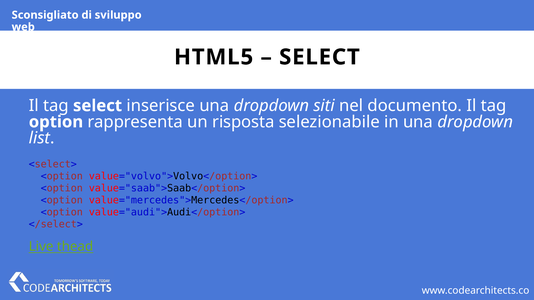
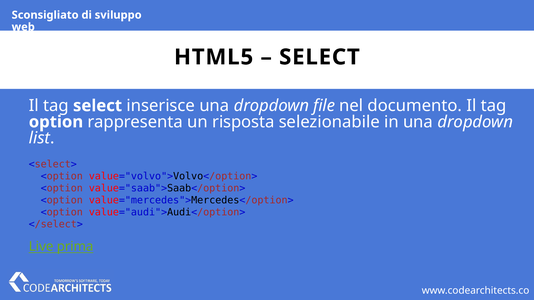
siti: siti -> file (324, 106)
thead: thead -> prima (75, 247)
